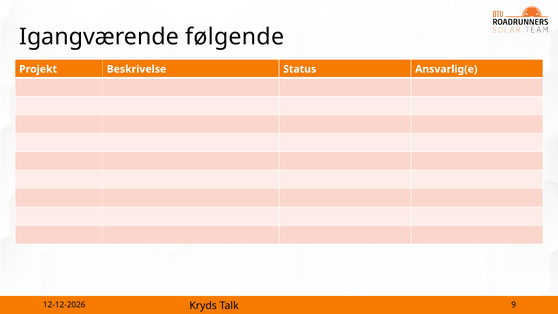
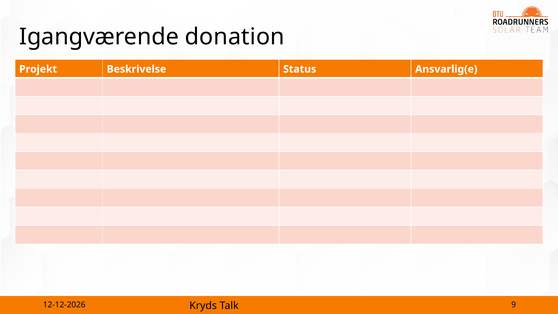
følgende: følgende -> donation (235, 37)
